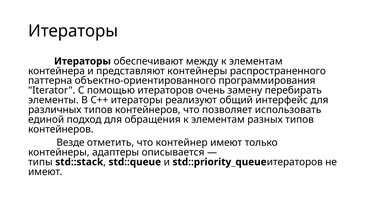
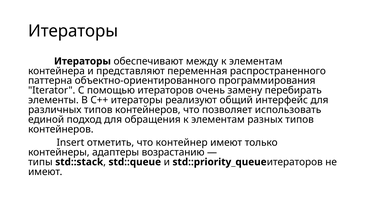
представляют контейнеры: контейнеры -> переменная (197, 71)
Везде: Везде -> Insert (70, 142)
описывается: описывается -> возрастанию (173, 152)
